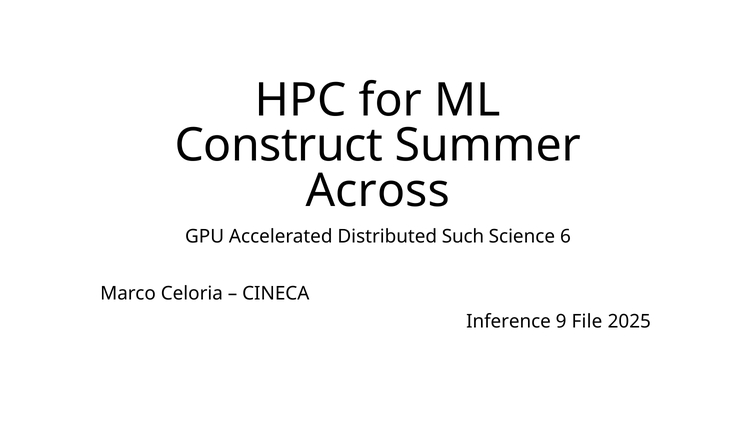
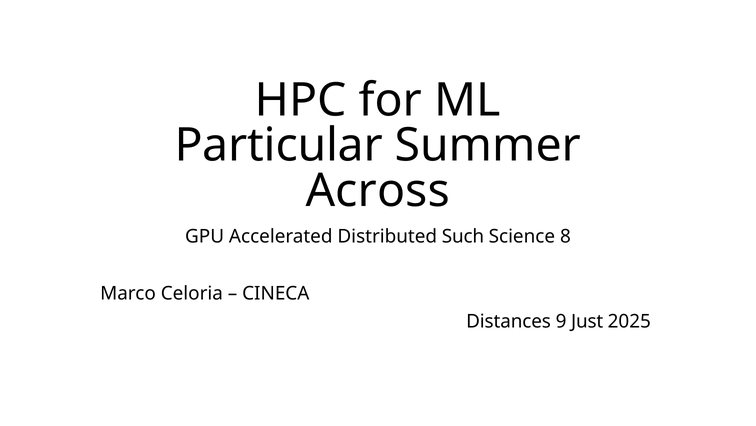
Construct: Construct -> Particular (279, 145)
6: 6 -> 8 (565, 236)
Inference: Inference -> Distances (509, 321)
File: File -> Just (587, 321)
